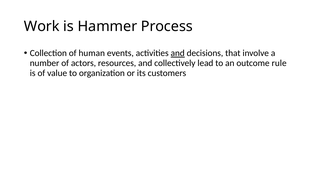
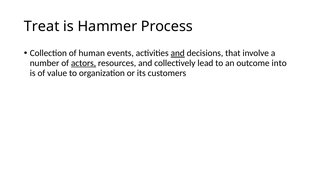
Work: Work -> Treat (42, 26)
actors underline: none -> present (83, 63)
rule: rule -> into (279, 63)
